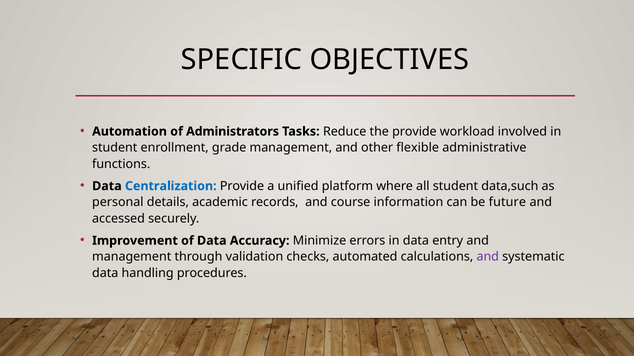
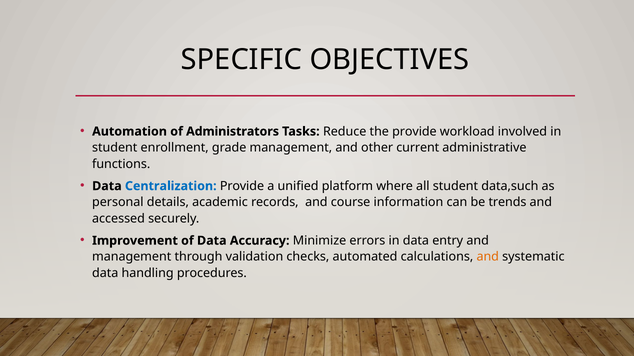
flexible: flexible -> current (418, 148)
future: future -> trends (507, 203)
and colour: purple -> orange (488, 257)
